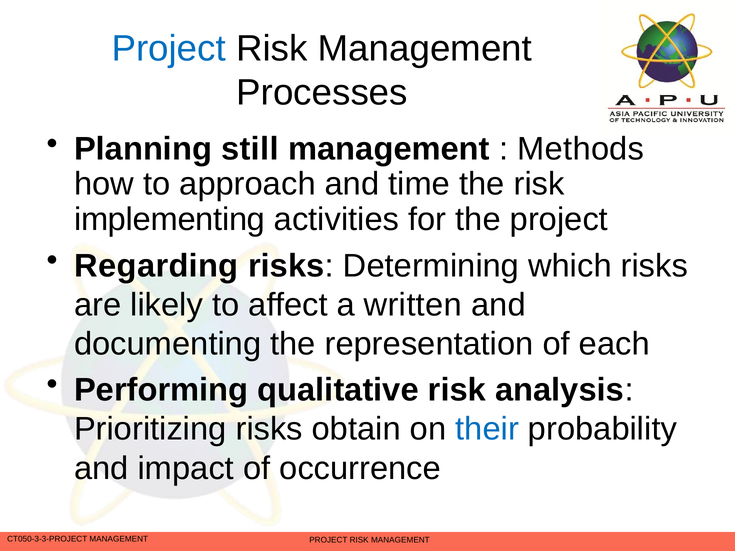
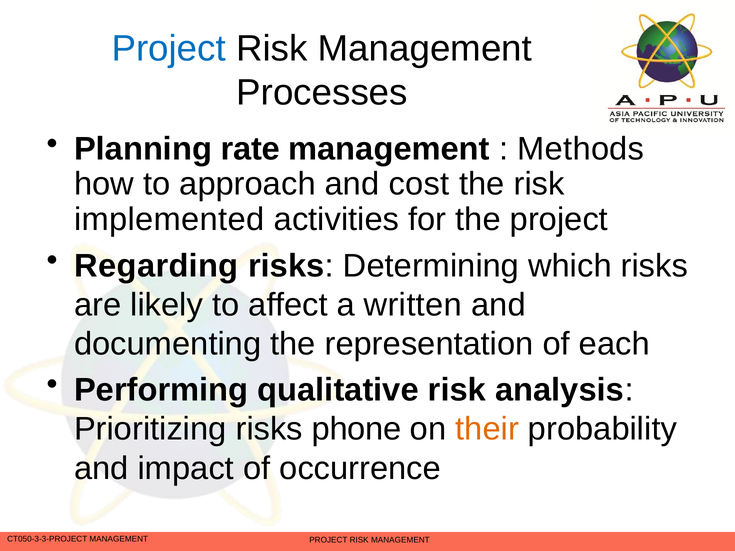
still: still -> rate (250, 149)
time: time -> cost (419, 184)
implementing: implementing -> implemented (169, 220)
obtain: obtain -> phone (356, 429)
their colour: blue -> orange (487, 429)
